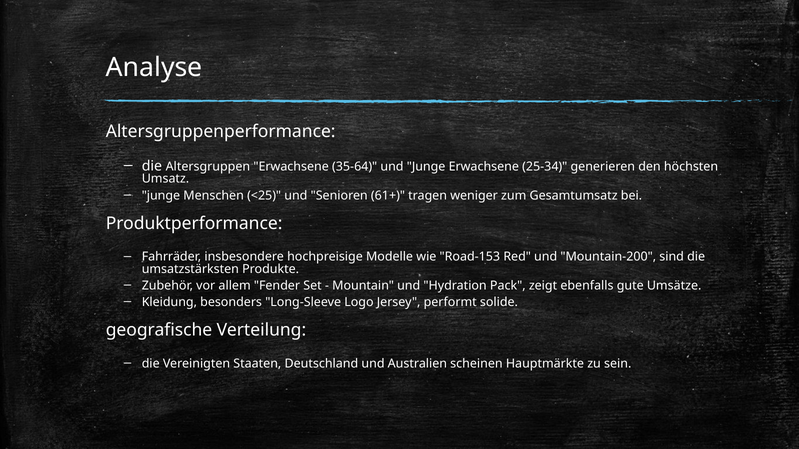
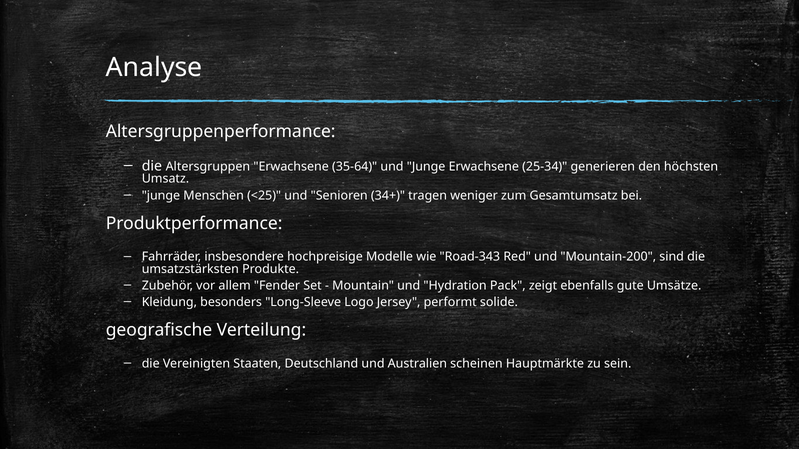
61+: 61+ -> 34+ (388, 196)
Road-153: Road-153 -> Road-343 (470, 257)
